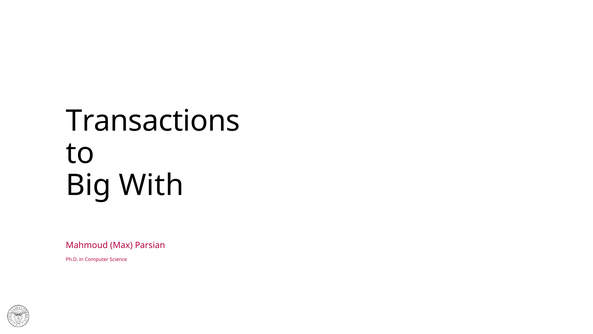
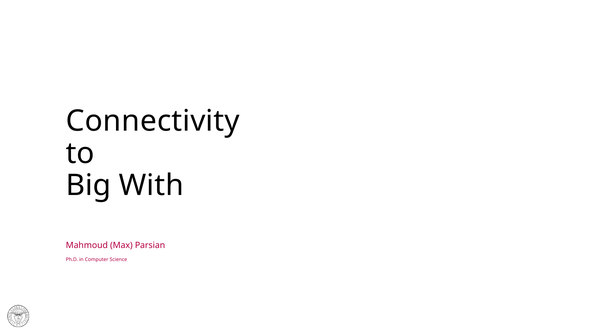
Transactions: Transactions -> Connectivity (153, 121)
